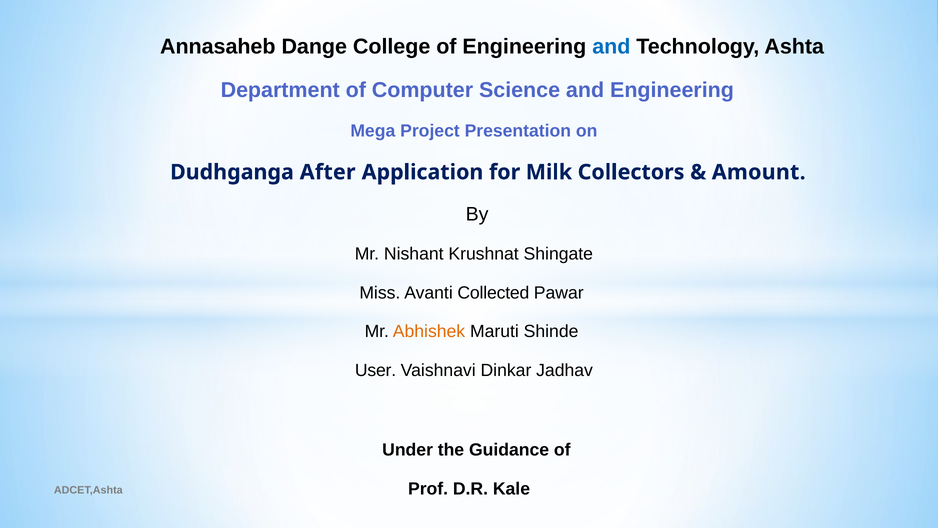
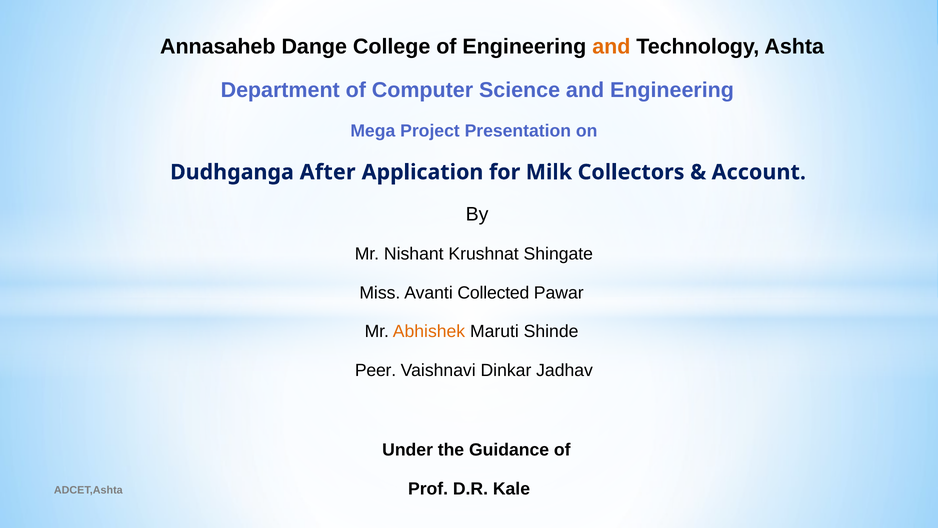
and colour: blue -> orange (611, 47)
Amount: Amount -> Account (759, 172)
User: User -> Peer (376, 370)
